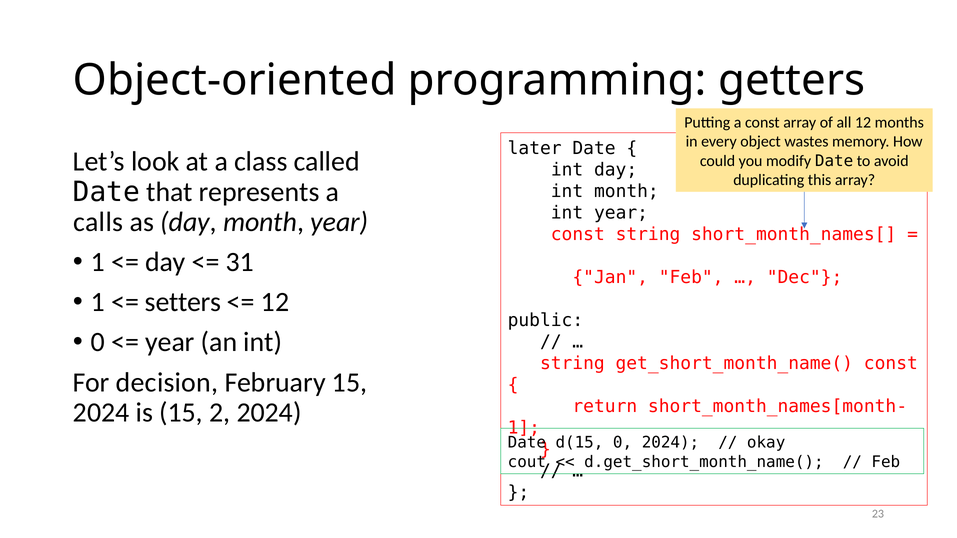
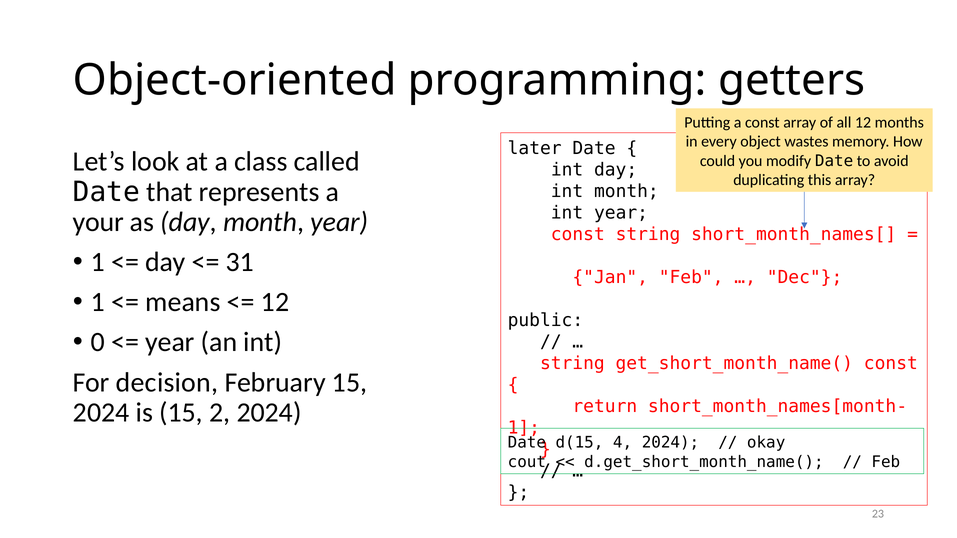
calls: calls -> your (98, 222)
setters: setters -> means (183, 302)
d(15 0: 0 -> 4 (623, 443)
